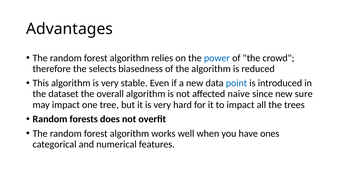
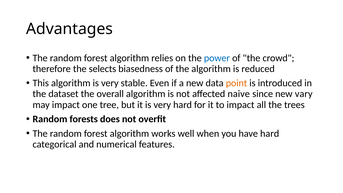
point colour: blue -> orange (236, 83)
sure: sure -> vary (304, 94)
have ones: ones -> hard (270, 133)
